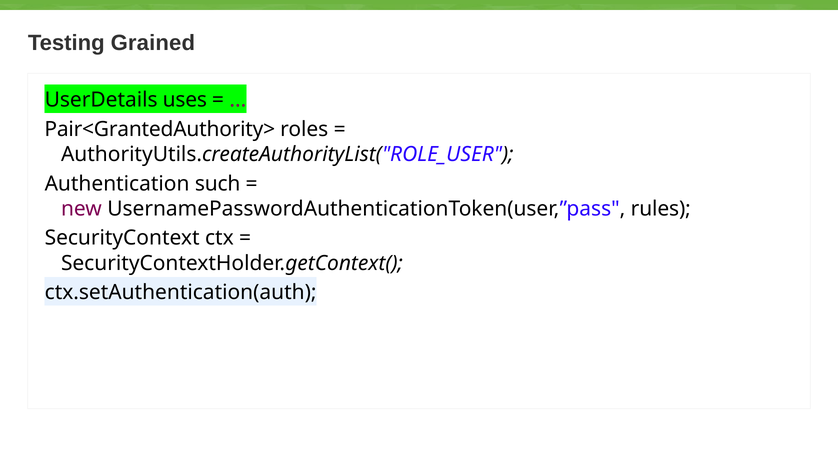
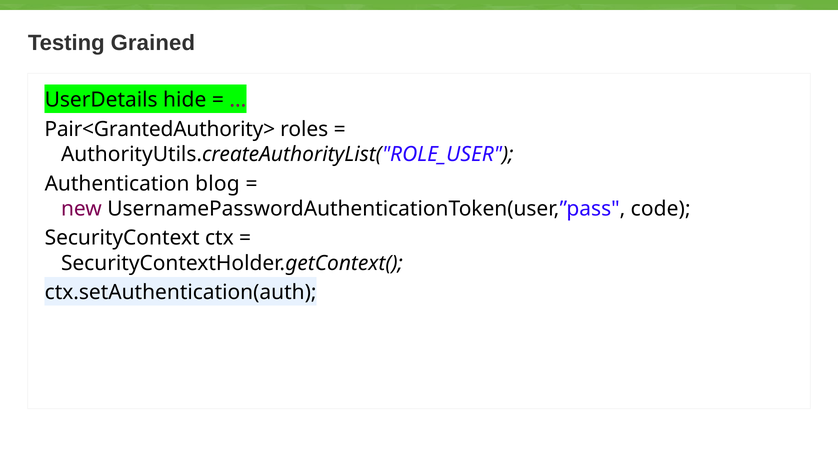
uses: uses -> hide (185, 100)
such: such -> blog (217, 184)
rules: rules -> code (661, 209)
